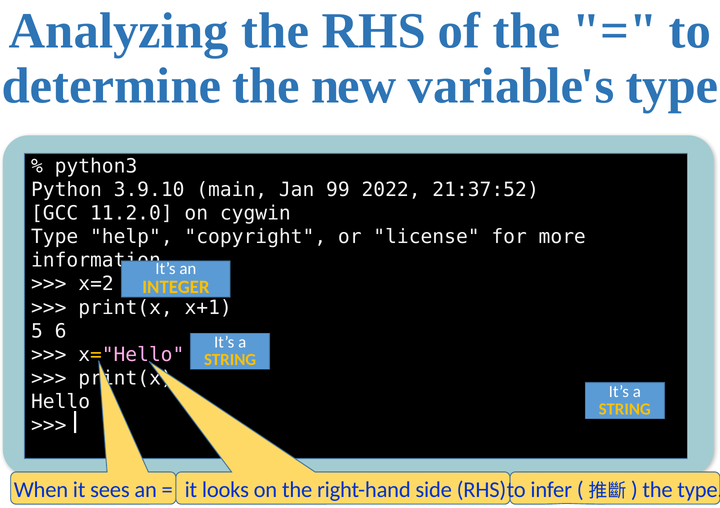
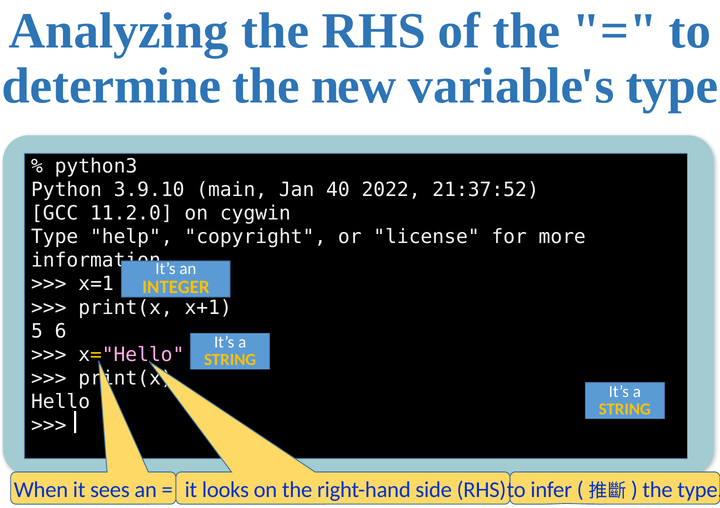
99: 99 -> 40 (338, 189)
x=2: x=2 -> x=1 (96, 284)
